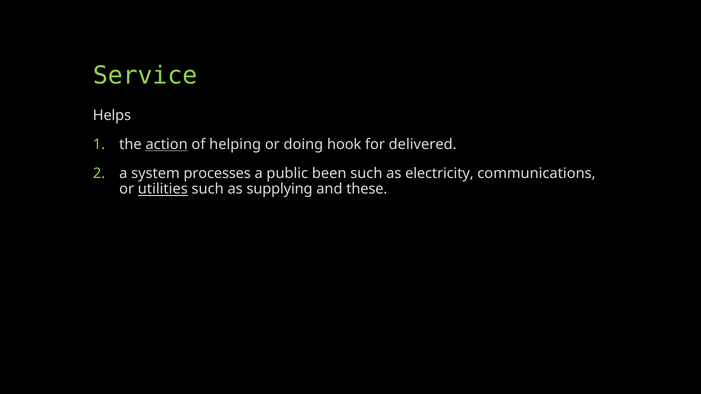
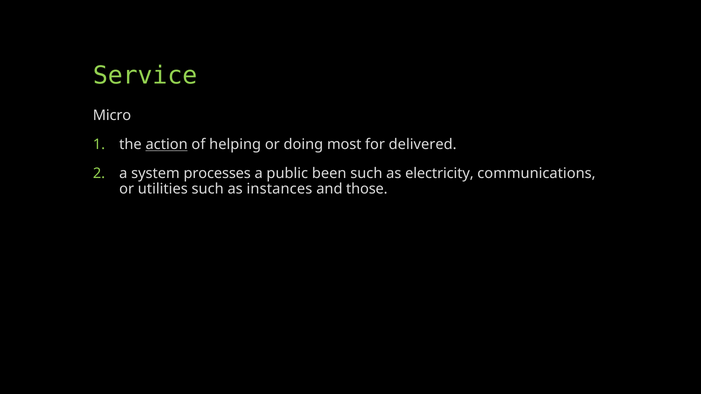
Helps: Helps -> Micro (112, 116)
hook: hook -> most (344, 145)
utilities underline: present -> none (163, 189)
supplying: supplying -> instances (279, 189)
these: these -> those (367, 189)
